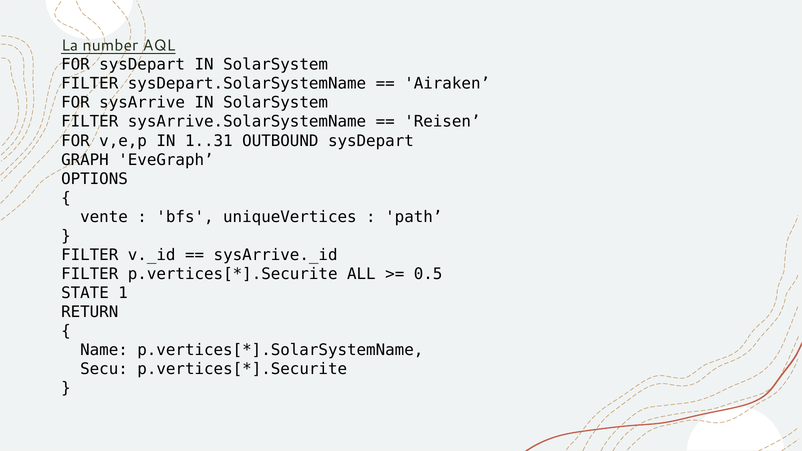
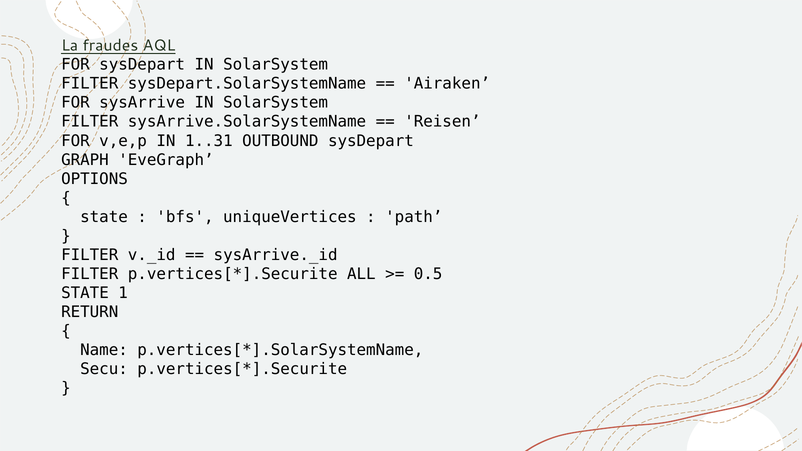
number: number -> fraudes (110, 46)
vente: vente -> state (104, 217)
